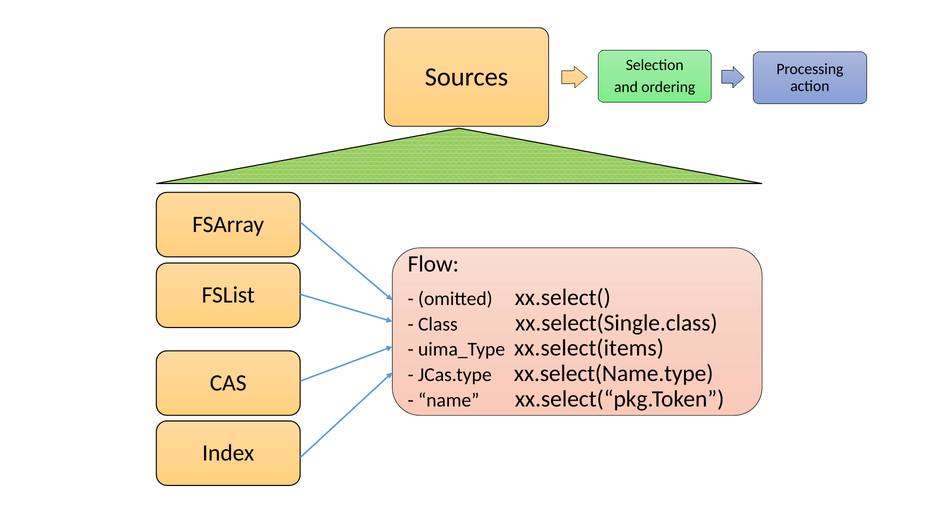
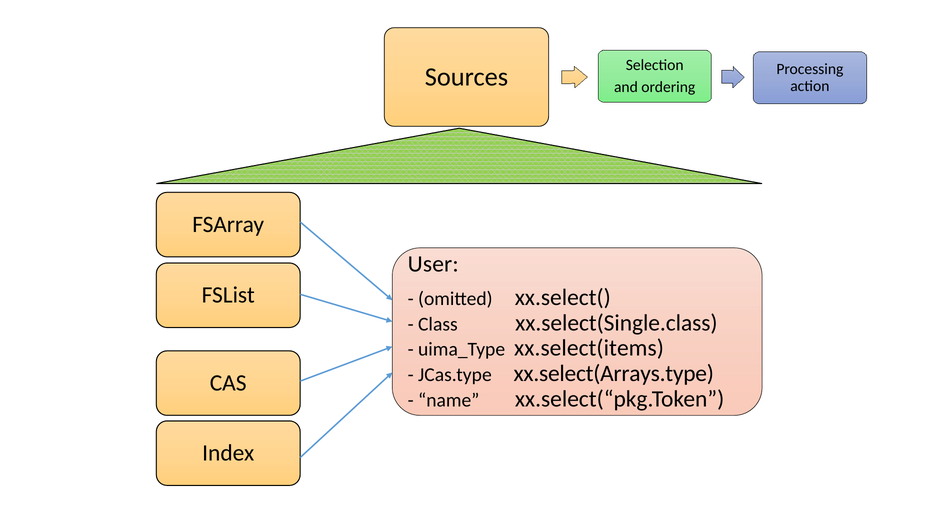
Flow: Flow -> User (433, 264)
xx.select(Name.type: xx.select(Name.type -> xx.select(Arrays.type (614, 373)
